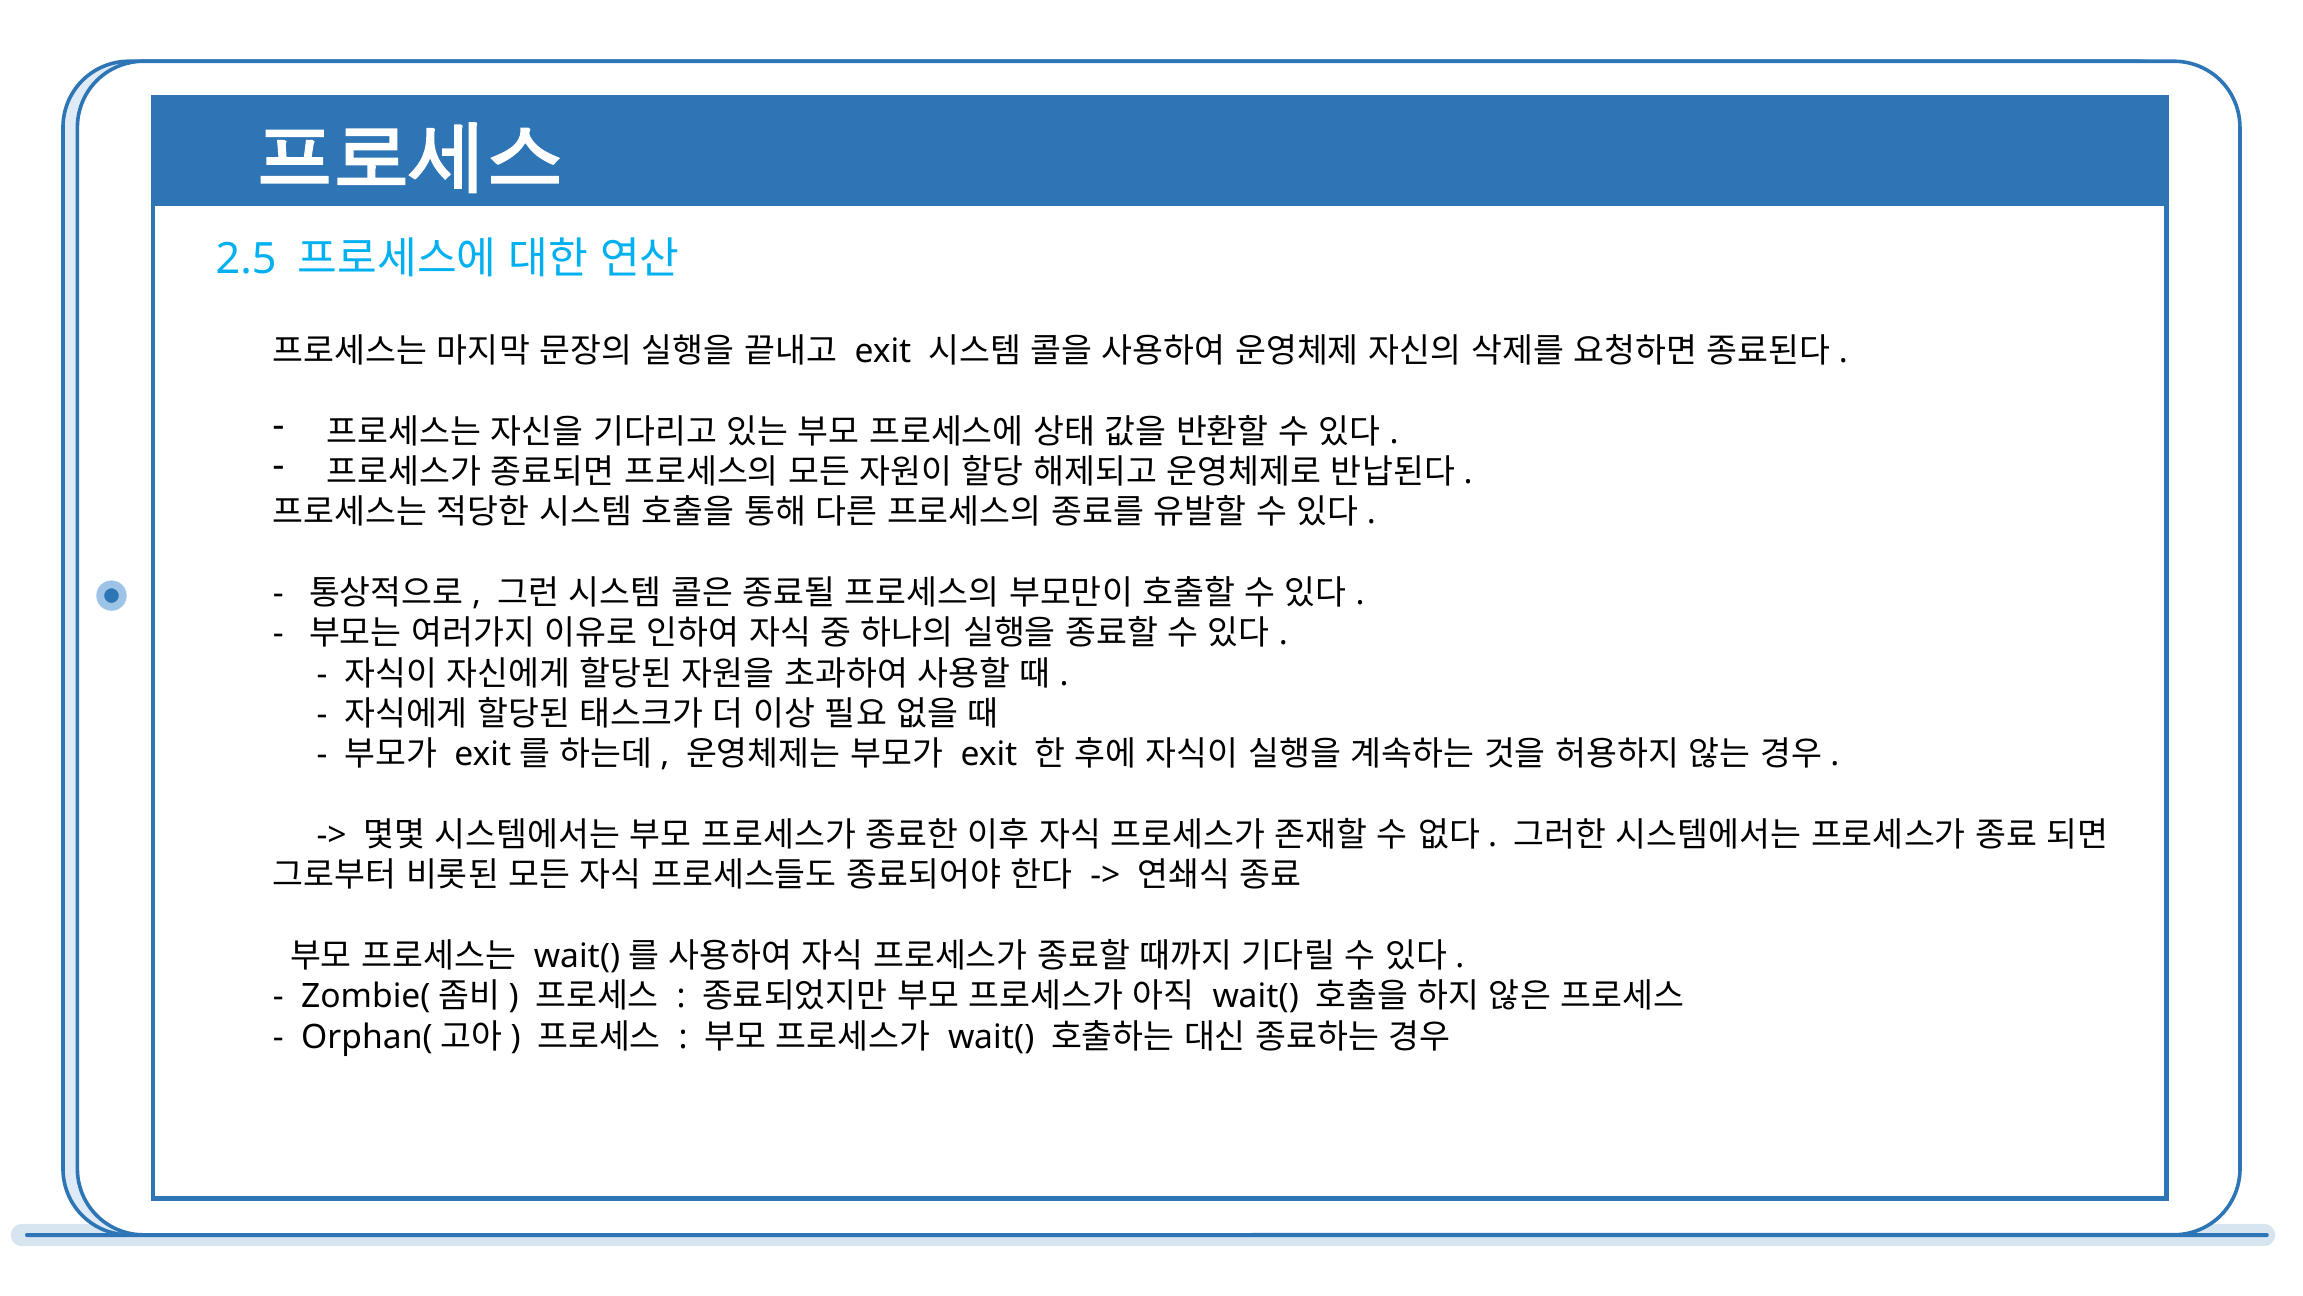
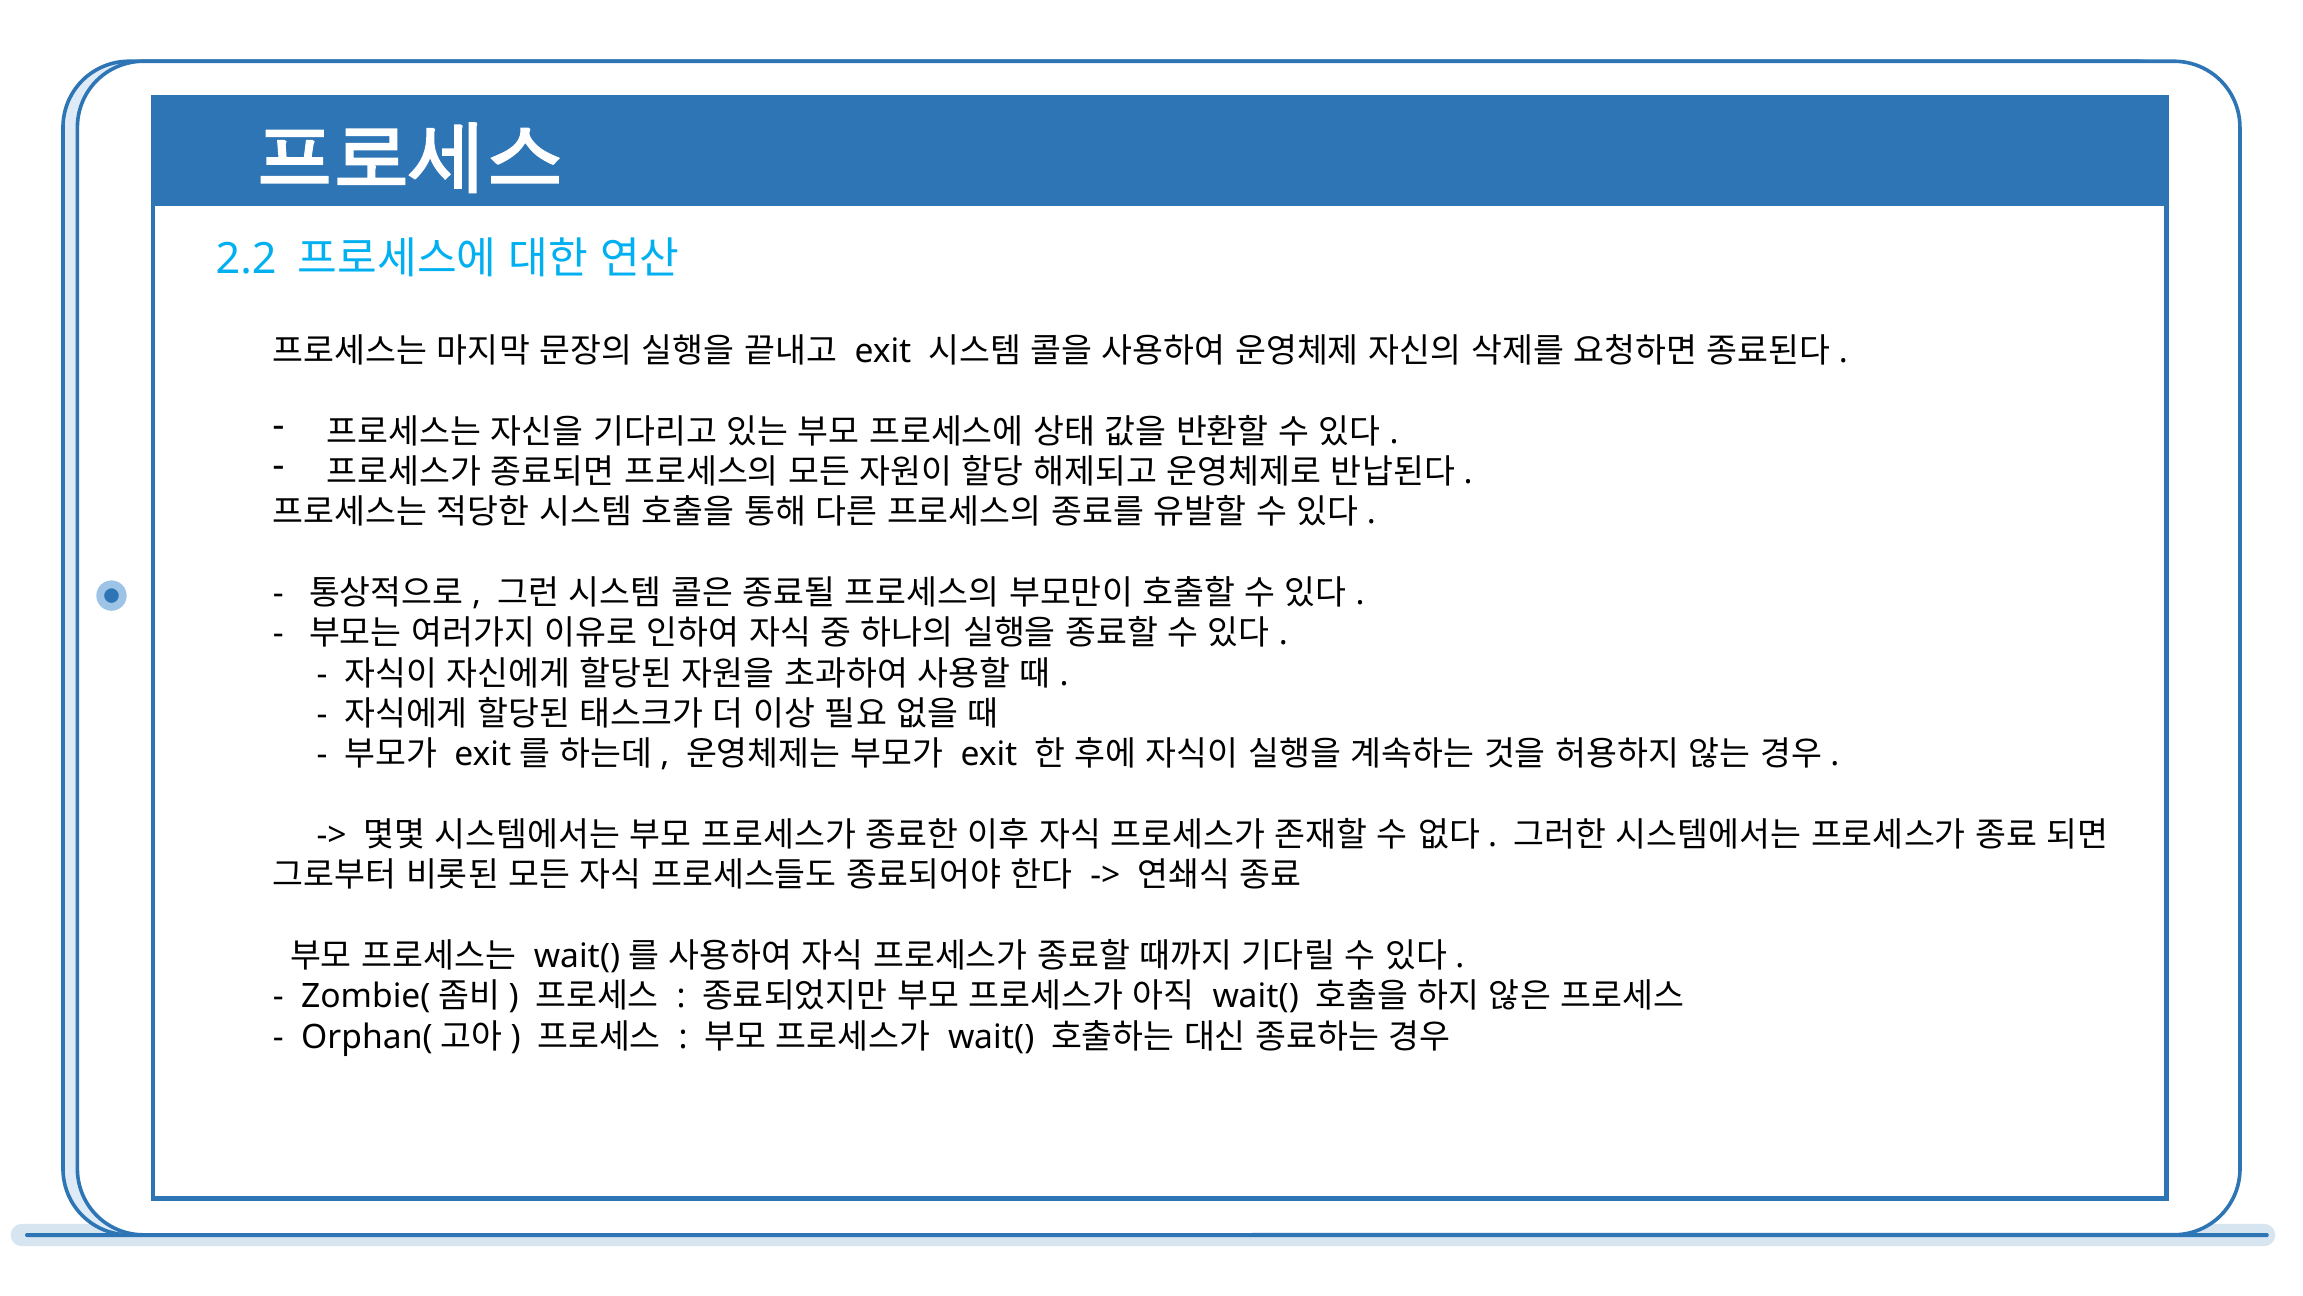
2.5: 2.5 -> 2.2 (246, 259)
